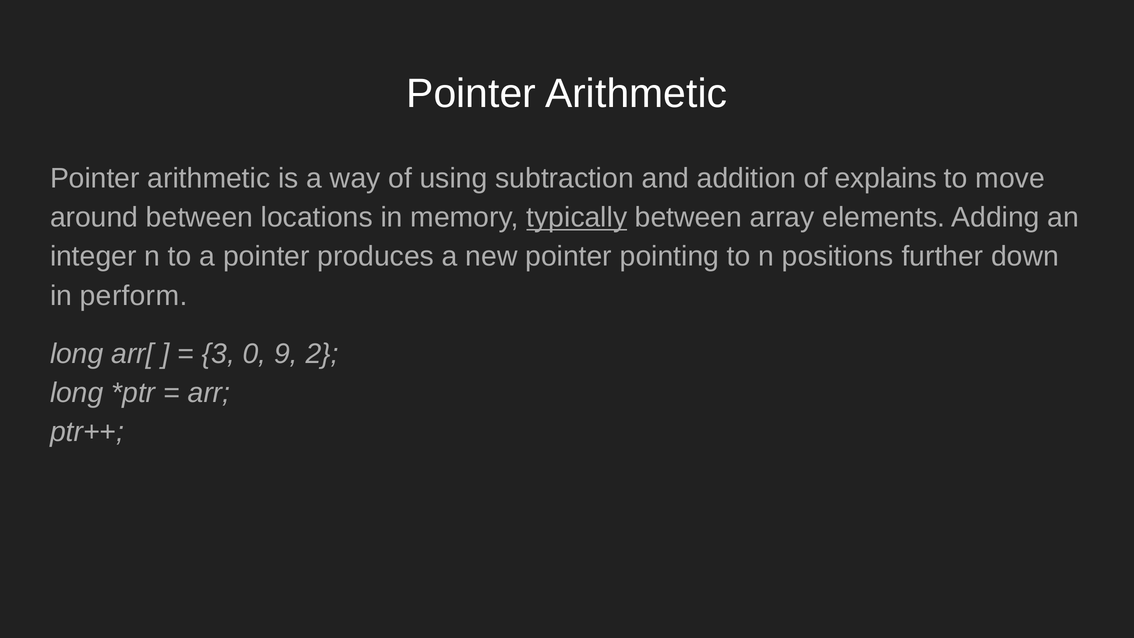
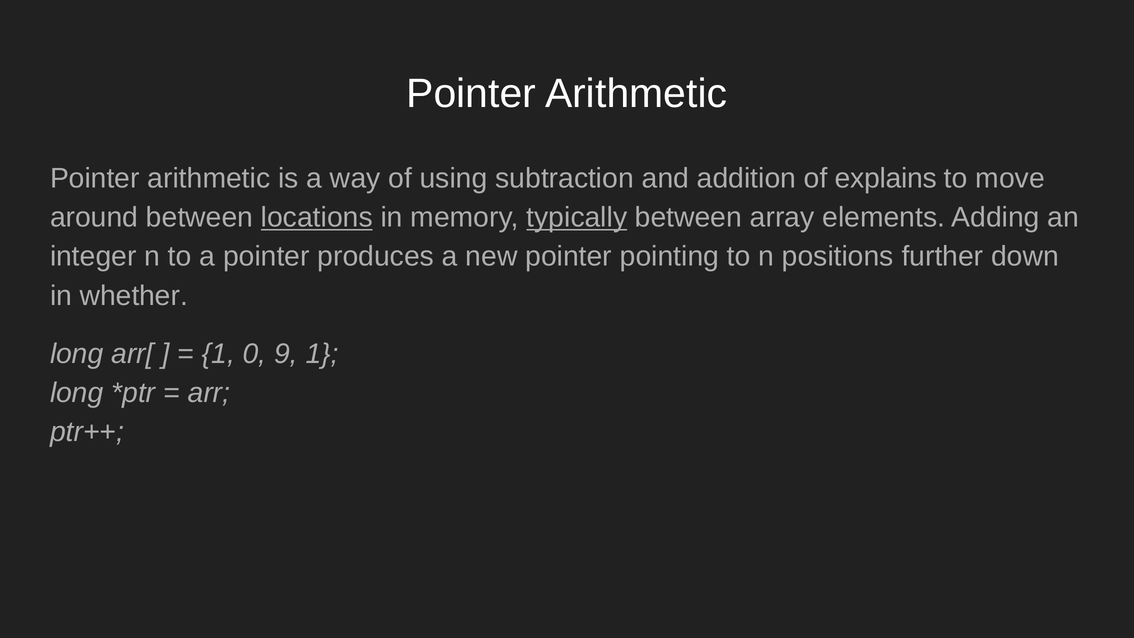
locations underline: none -> present (317, 217)
perform: perform -> whether (134, 296)
3: 3 -> 1 (218, 354)
9 2: 2 -> 1 (322, 354)
